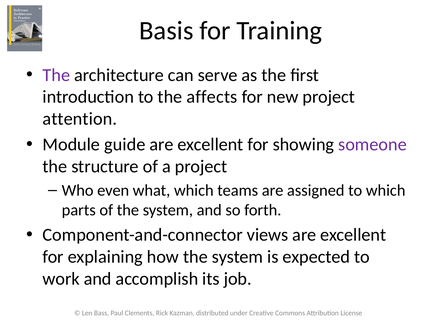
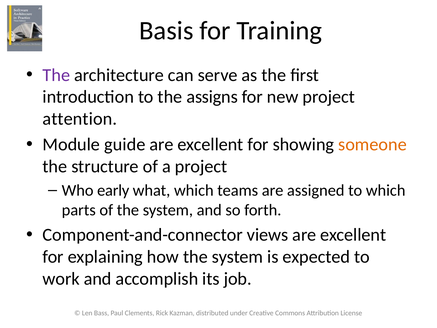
affects: affects -> assigns (212, 97)
someone colour: purple -> orange (373, 144)
even: even -> early (113, 190)
